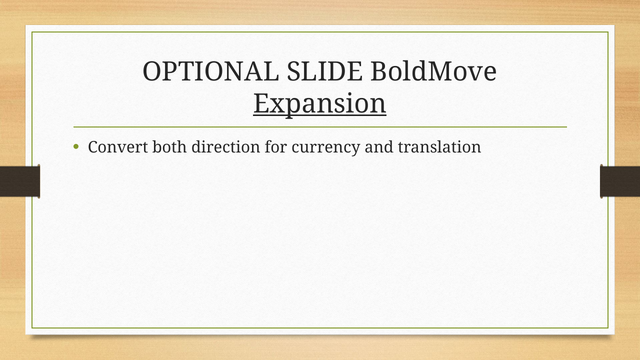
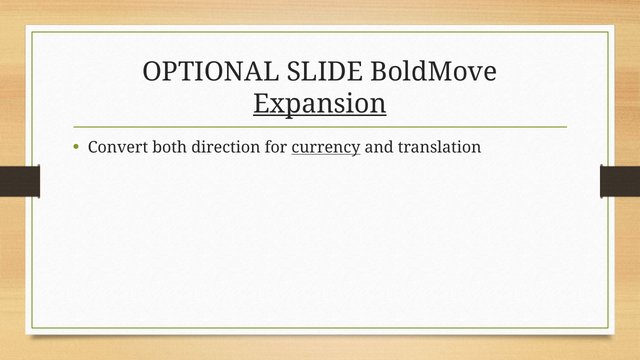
currency underline: none -> present (326, 147)
